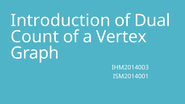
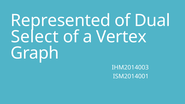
Introduction: Introduction -> Represented (61, 20)
Count: Count -> Select (35, 37)
